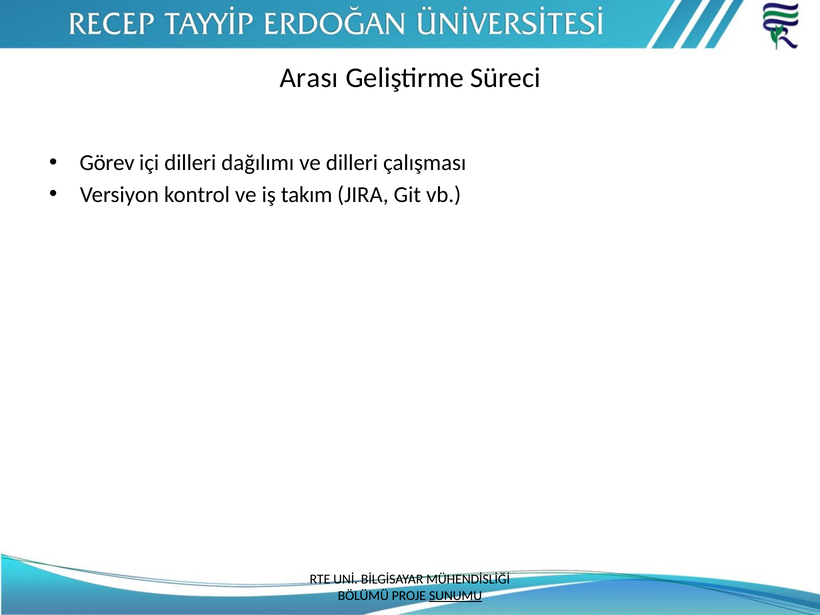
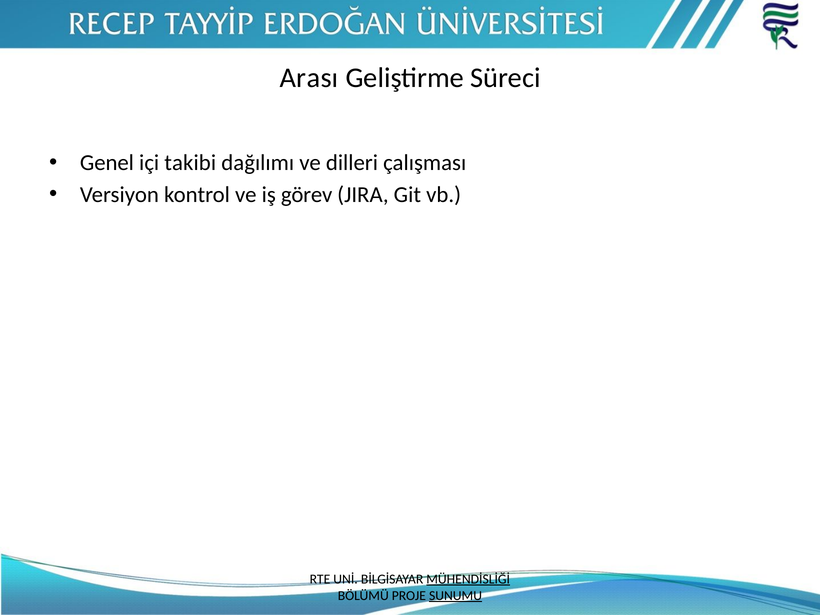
Görev: Görev -> Genel (107, 163)
içi dilleri: dilleri -> takibi (190, 163)
takım: takım -> görev (307, 195)
MÜHENDİSLİĞİ underline: none -> present (468, 579)
